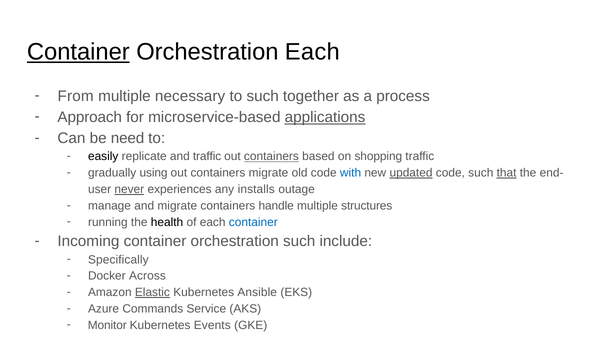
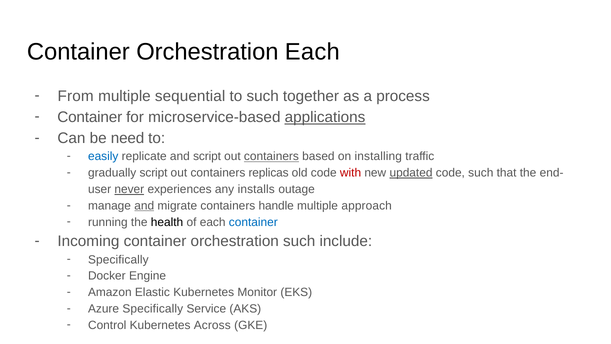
Container underline: present -> none (78, 52)
necessary: necessary -> sequential (190, 96)
Approach: Approach -> Container (90, 117)
easily colour: black -> blue (103, 156)
and traffic: traffic -> script (207, 156)
shopping: shopping -> installing (378, 156)
gradually using: using -> script (154, 173)
containers migrate: migrate -> replicas (269, 173)
with colour: blue -> red (351, 173)
that underline: present -> none (507, 173)
and underline: none -> present (144, 206)
structures: structures -> approach (367, 206)
Across: Across -> Engine (148, 276)
Elastic underline: present -> none (152, 292)
Ansible: Ansible -> Monitor (257, 292)
Azure Commands: Commands -> Specifically (153, 309)
Monitor: Monitor -> Control (107, 325)
Events: Events -> Across (212, 325)
